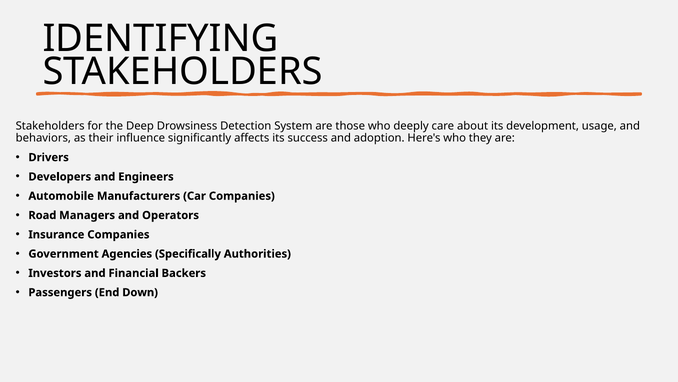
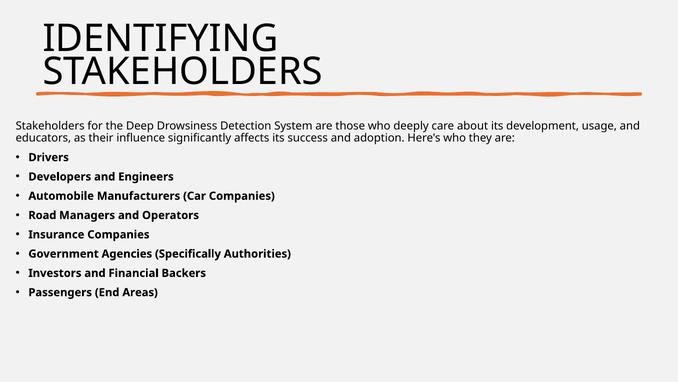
behaviors: behaviors -> educators (43, 138)
Down: Down -> Areas (140, 292)
